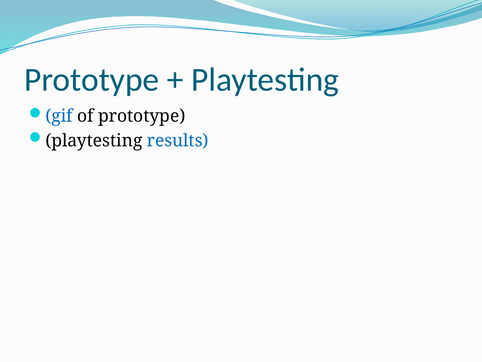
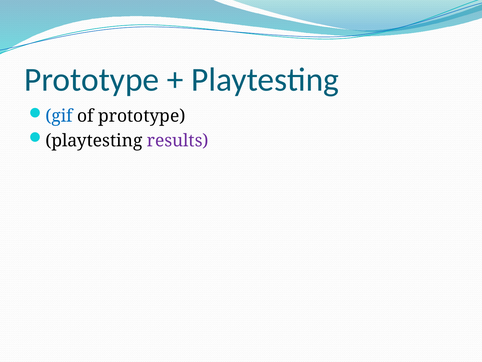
results colour: blue -> purple (178, 140)
